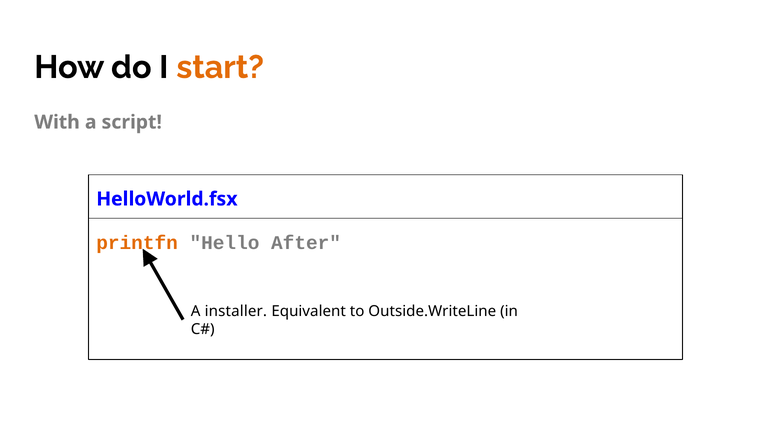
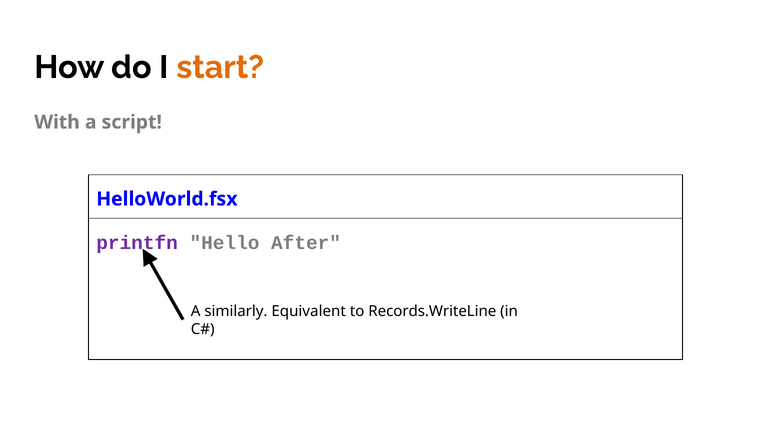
printfn colour: orange -> purple (137, 243)
installer: installer -> similarly (236, 311)
Outside.WriteLine: Outside.WriteLine -> Records.WriteLine (432, 311)
